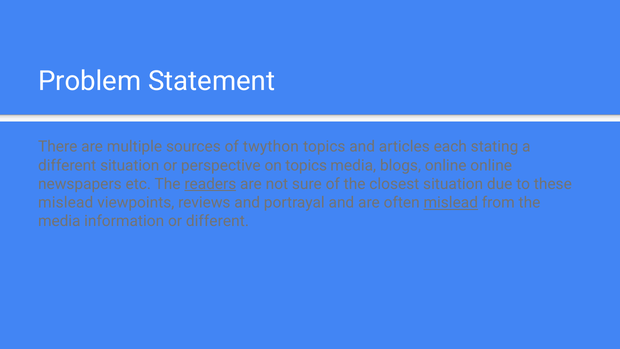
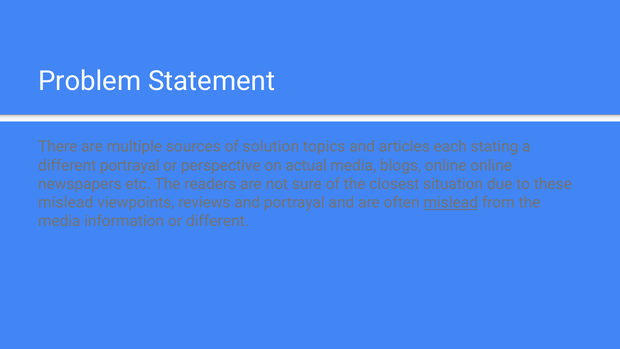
twython: twython -> solution (271, 147)
different situation: situation -> portrayal (130, 165)
on topics: topics -> actual (306, 165)
readers underline: present -> none (210, 184)
